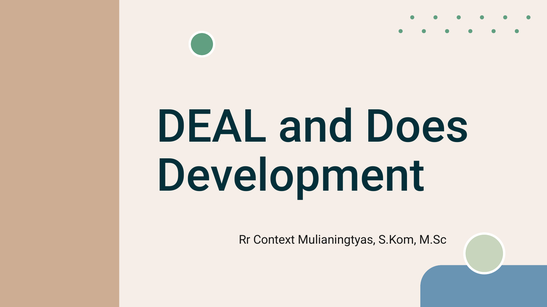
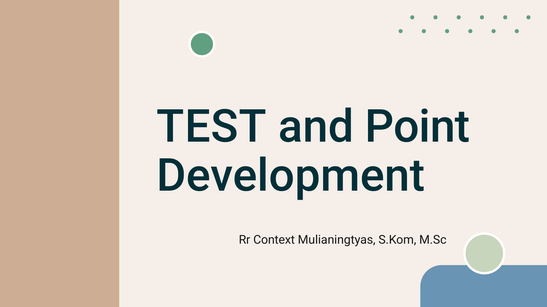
DEAL: DEAL -> TEST (212, 127)
Does: Does -> Point (417, 127)
